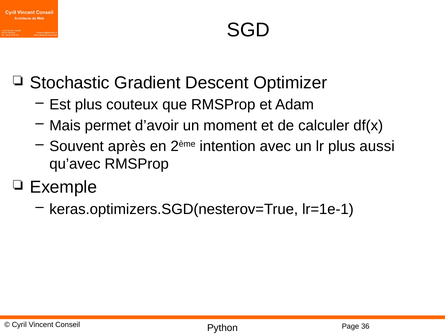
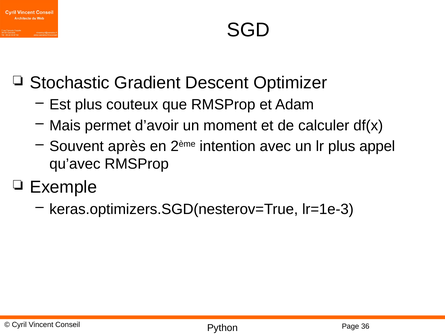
aussi: aussi -> appel (377, 146)
lr=1e-1: lr=1e-1 -> lr=1e-3 (328, 209)
